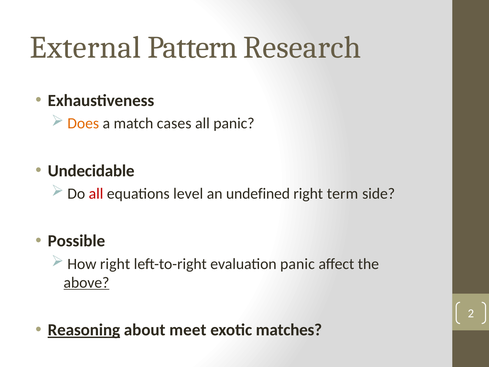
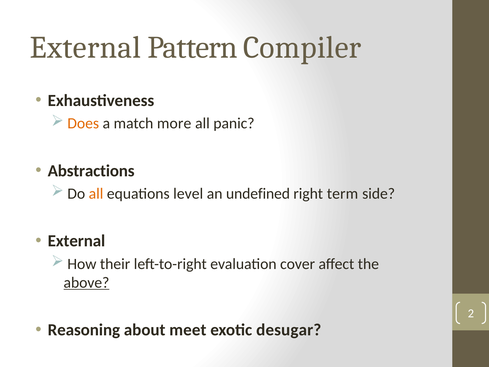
Research: Research -> Compiler (302, 47)
cases: cases -> more (174, 123)
Undecidable: Undecidable -> Abstractions (91, 171)
all colour: red -> orange (96, 193)
Possible: Possible -> External (76, 241)
How right: right -> their (115, 264)
evaluation panic: panic -> cover (298, 264)
Reasoning underline: present -> none (84, 330)
matches: matches -> desugar (289, 330)
